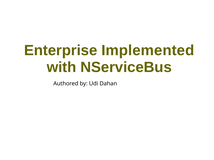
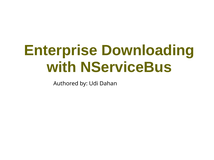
Implemented: Implemented -> Downloading (148, 51)
